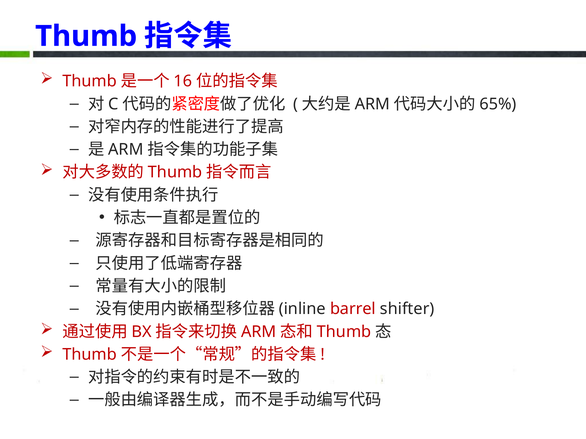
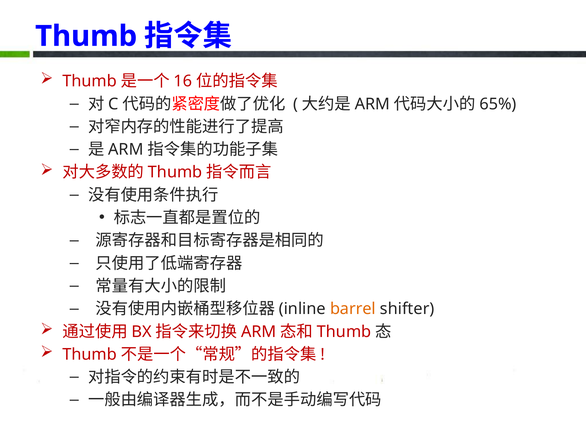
barrel colour: red -> orange (353, 309)
